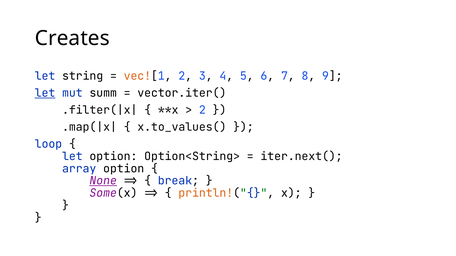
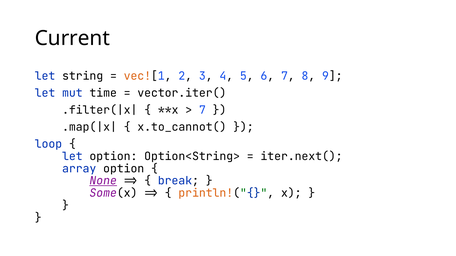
Creates: Creates -> Current (72, 38)
let underline: present -> none (45, 93)
summ: summ -> time (103, 93)
2: 2 -> 7 (202, 110)
x.to_values(: x.to_values( -> x.to_cannot( (182, 127)
